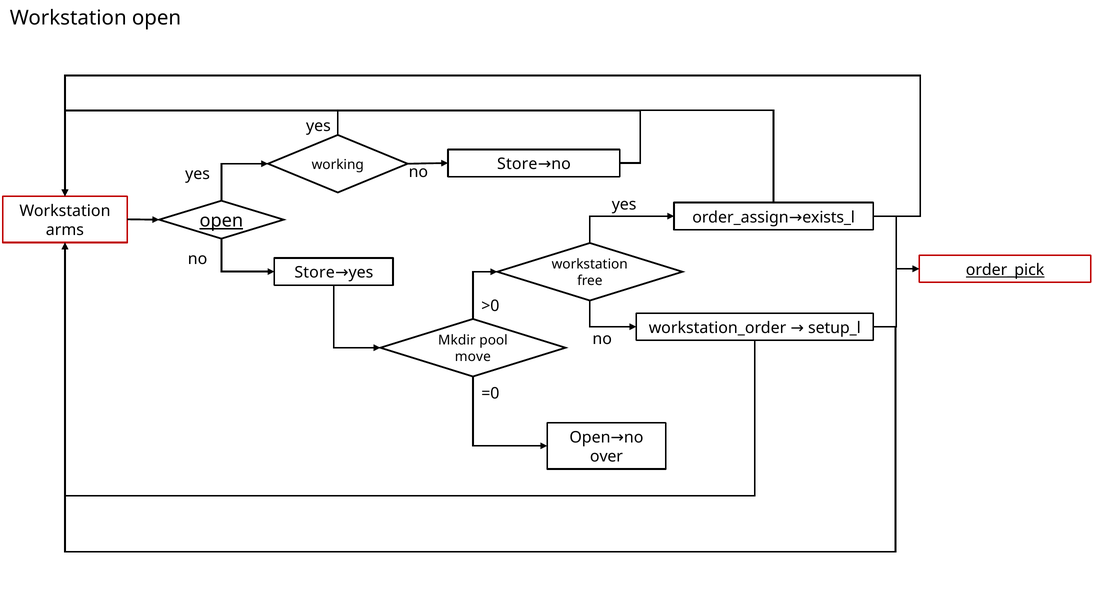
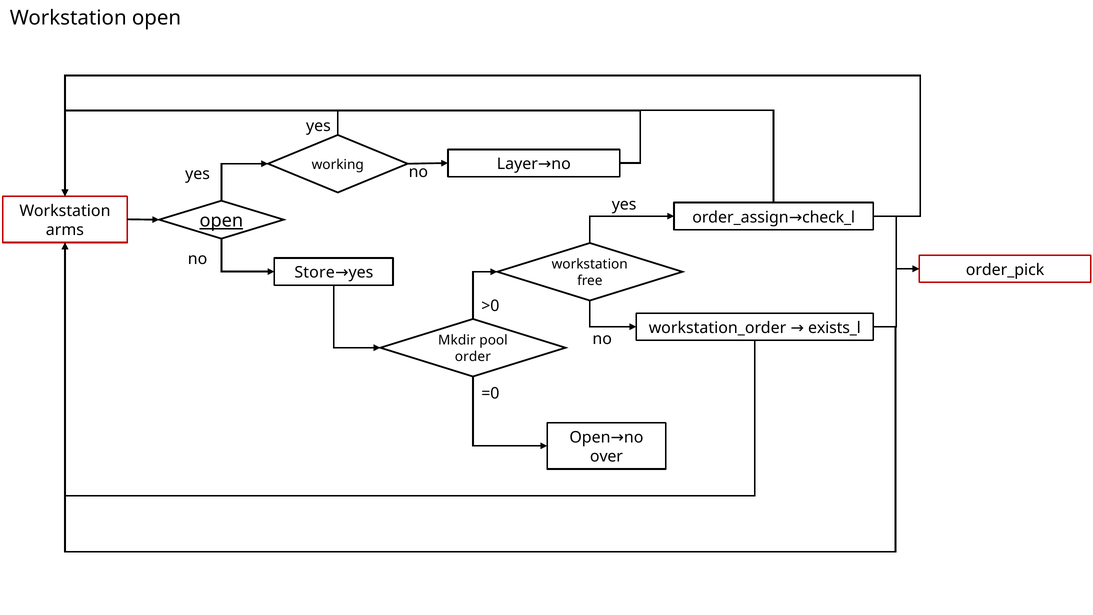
working Store: Store -> Layer (517, 164)
exists_l: exists_l -> check_l (829, 217)
order_pick underline: present -> none (1005, 270)
setup_l: setup_l -> exists_l (834, 328)
move: move -> order (473, 357)
